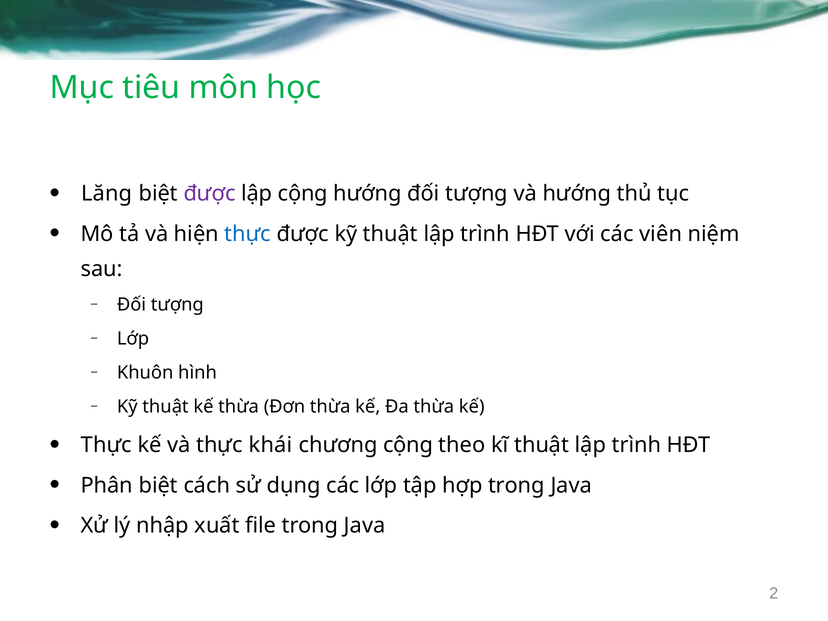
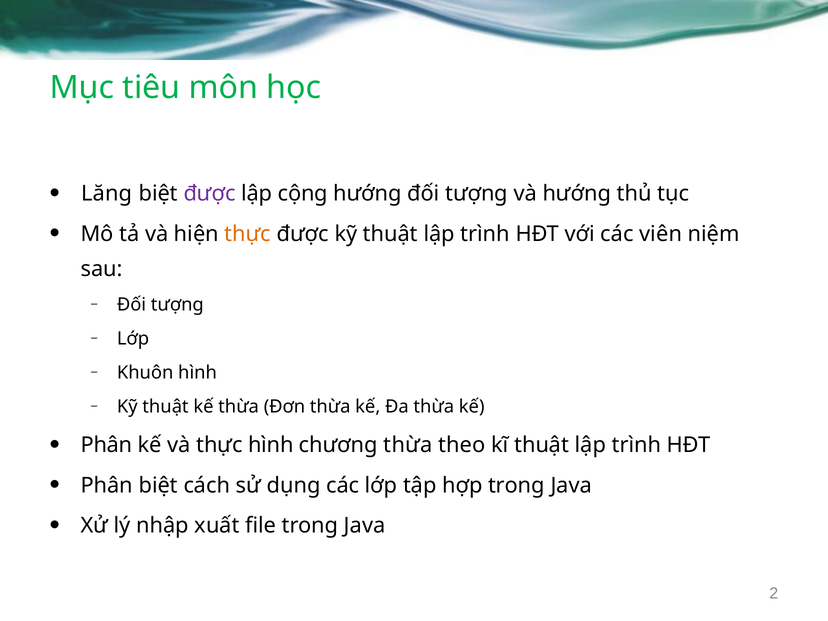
thực colour: blue -> orange (248, 234)
Thực: Thực -> Phân (107, 445)
thực khái: khái -> hình (271, 445)
chương cộng: cộng -> thừa (408, 445)
